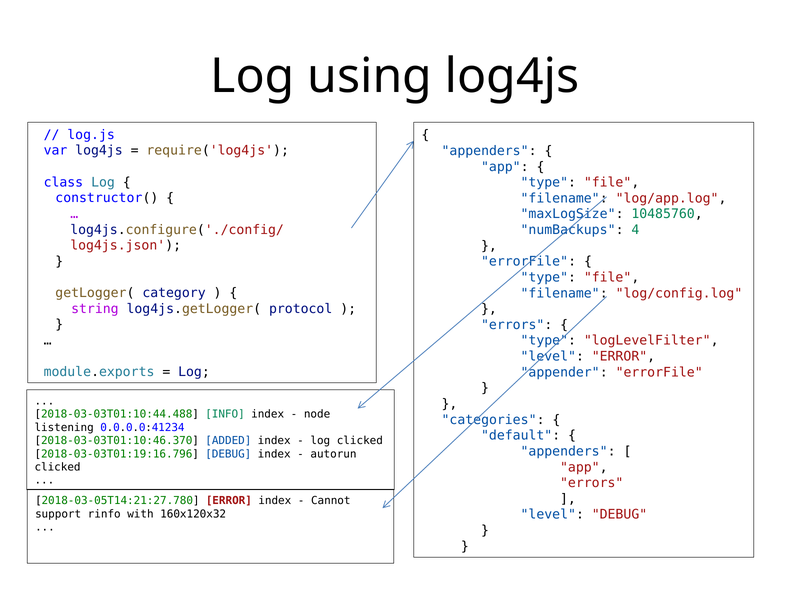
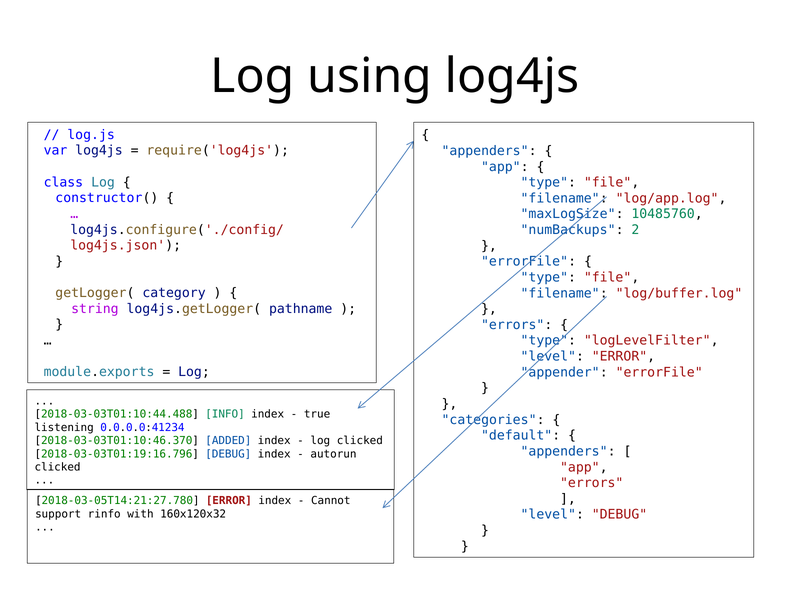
4: 4 -> 2 (635, 230)
log/config.log: log/config.log -> log/buffer.log (679, 293)
protocol: protocol -> pathname (301, 309)
node: node -> true (317, 414)
